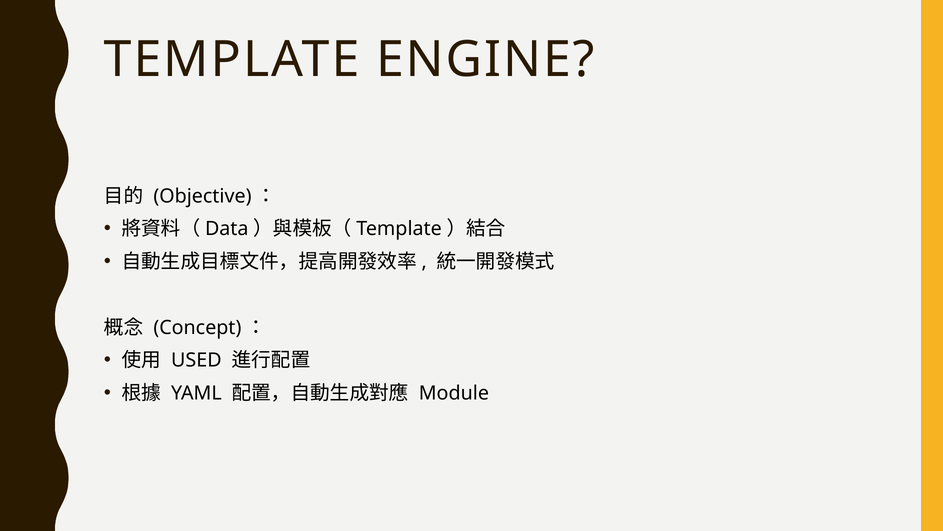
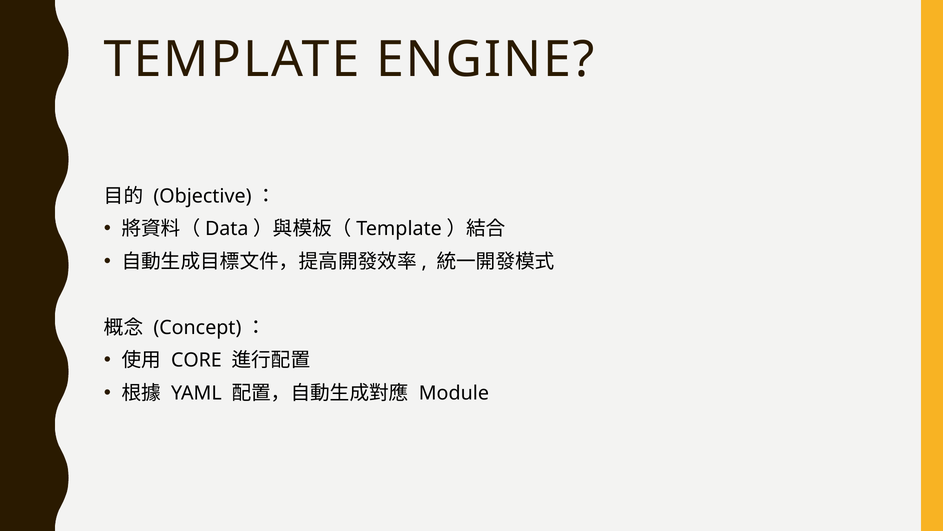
USED: USED -> CORE (196, 360)
